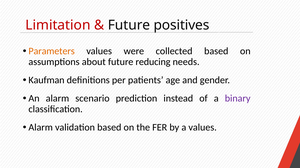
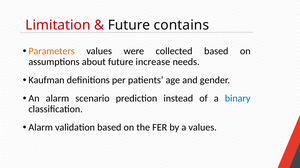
positives: positives -> contains (181, 25)
reducing: reducing -> increase (153, 62)
binary colour: purple -> blue (238, 99)
